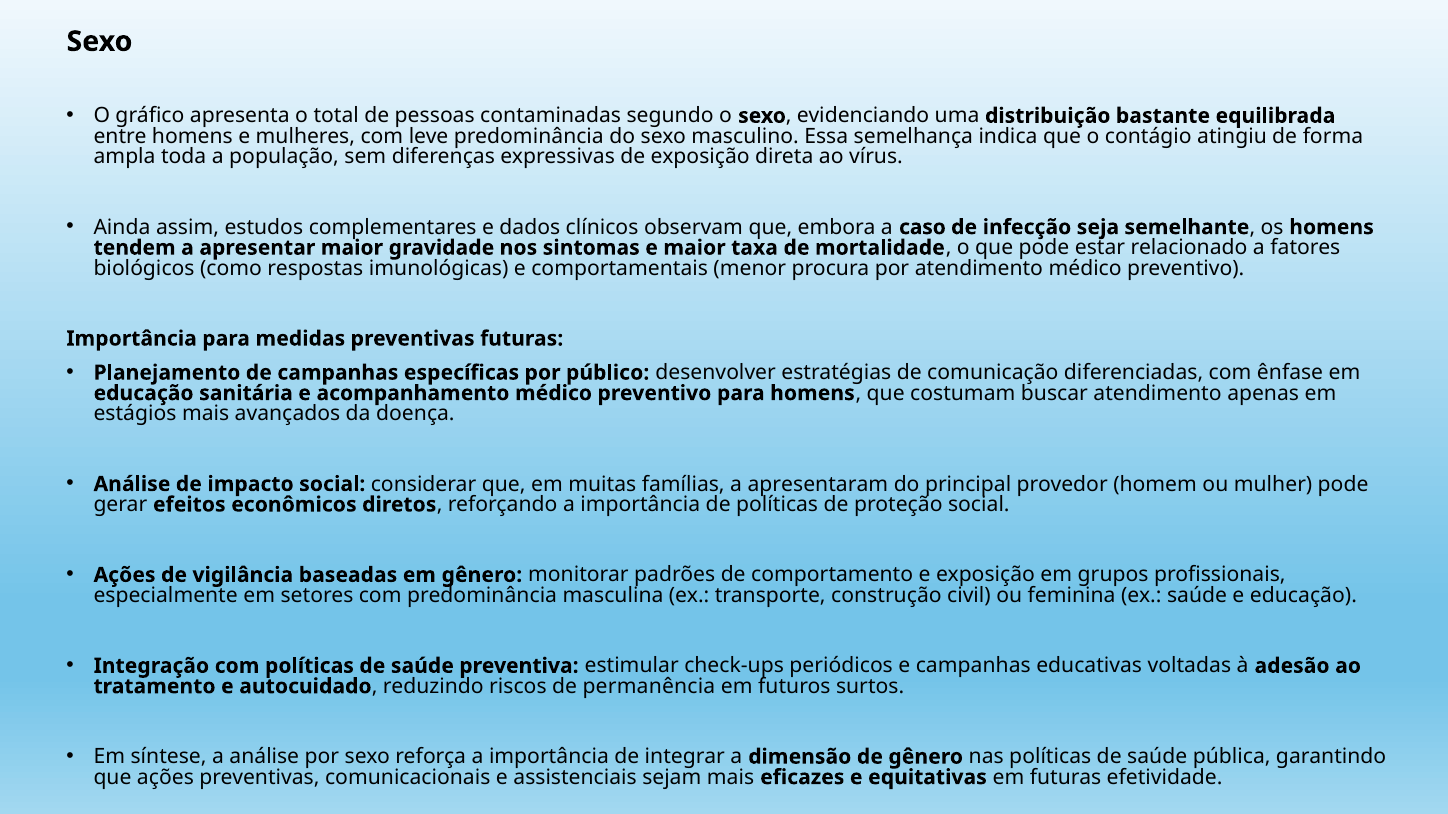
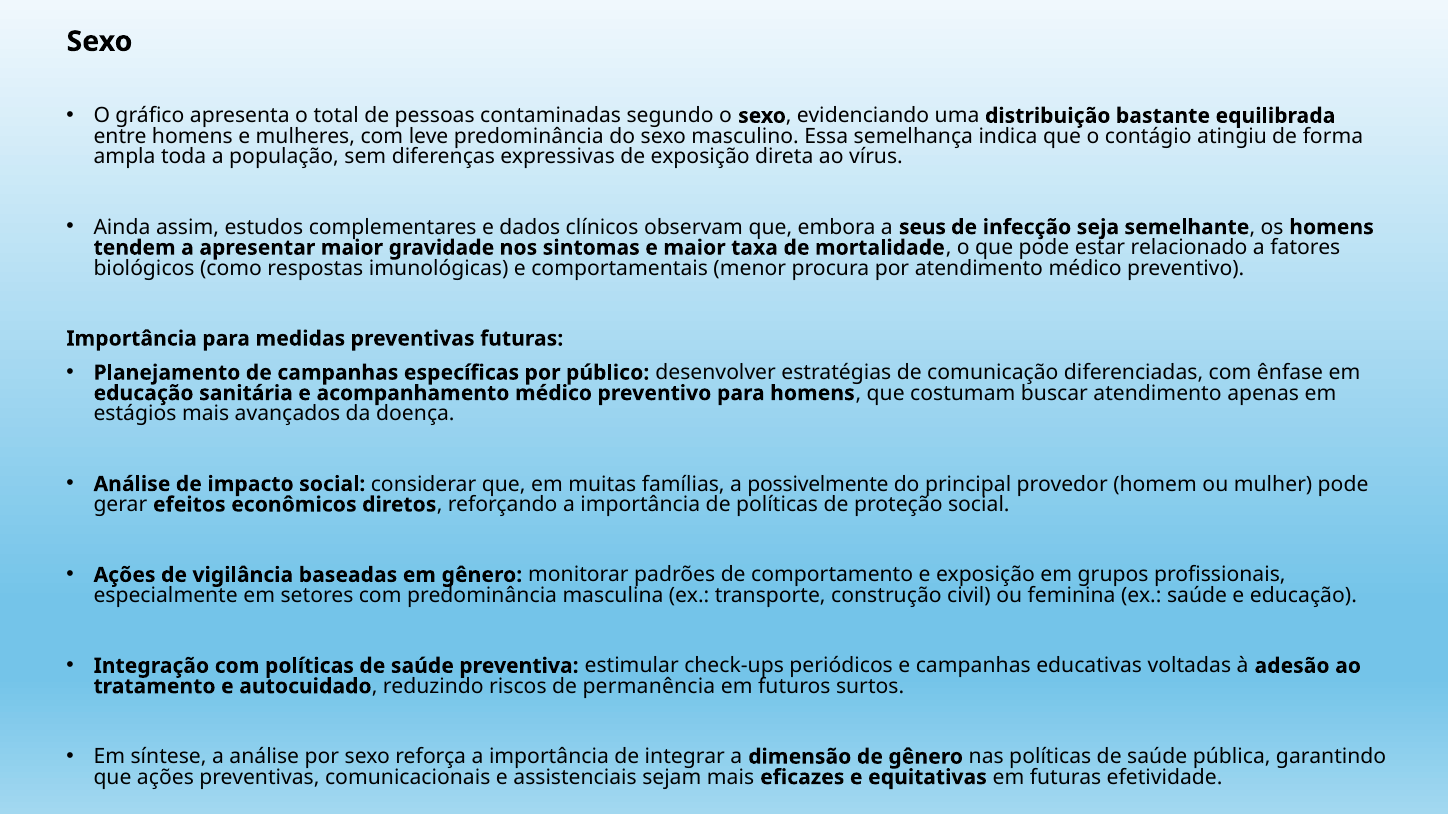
caso: caso -> seus (922, 227)
apresentaram: apresentaram -> possivelmente (818, 484)
